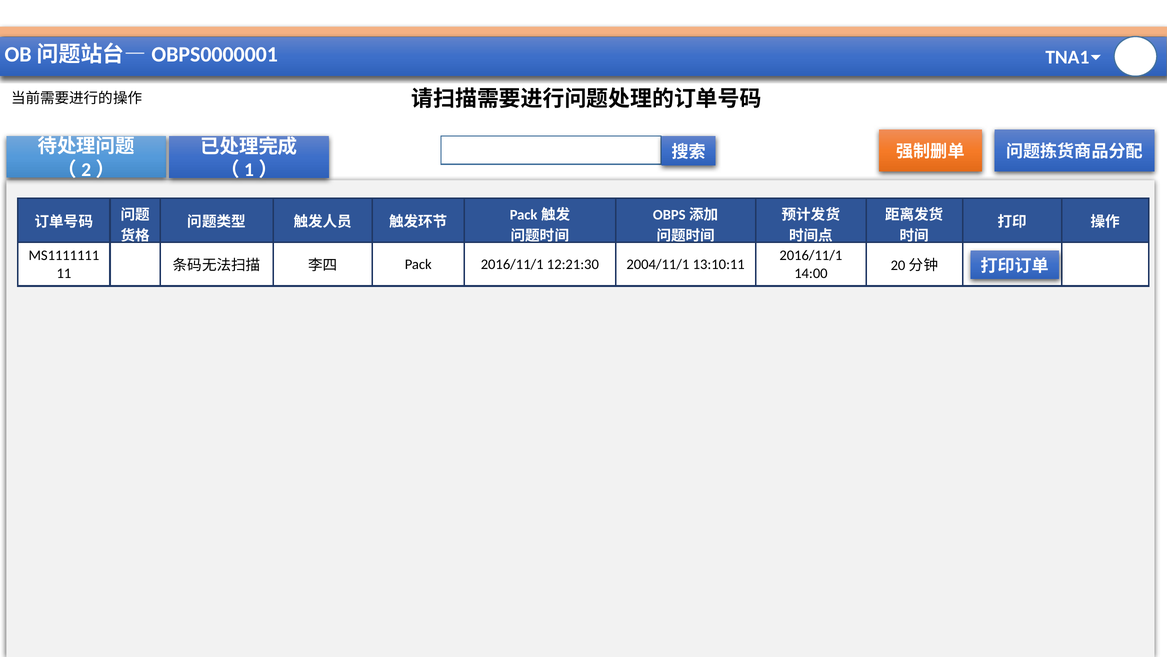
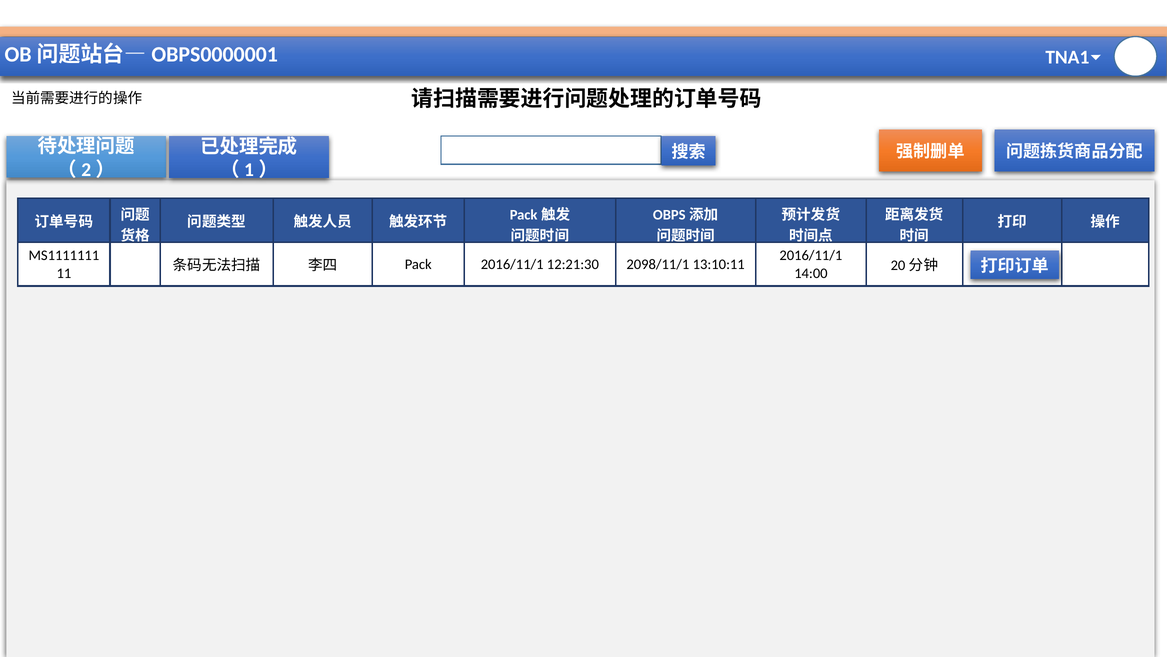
2004/11/1: 2004/11/1 -> 2098/11/1 (658, 264)
